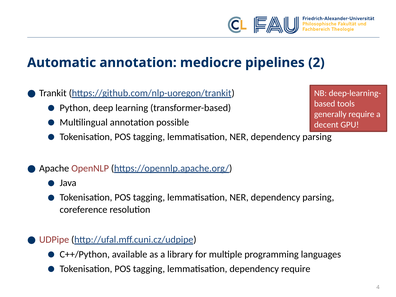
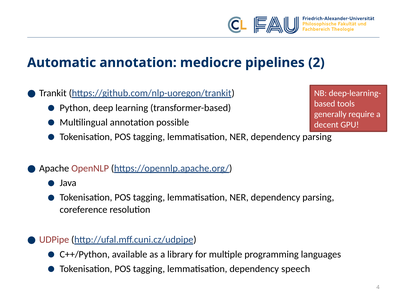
dependency require: require -> speech (296, 269)
